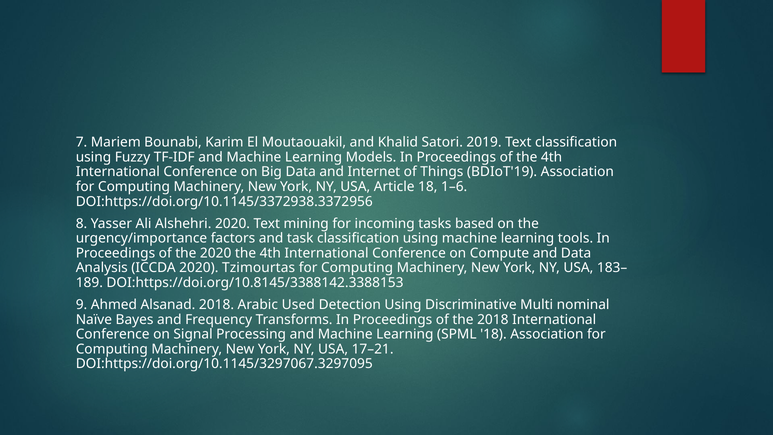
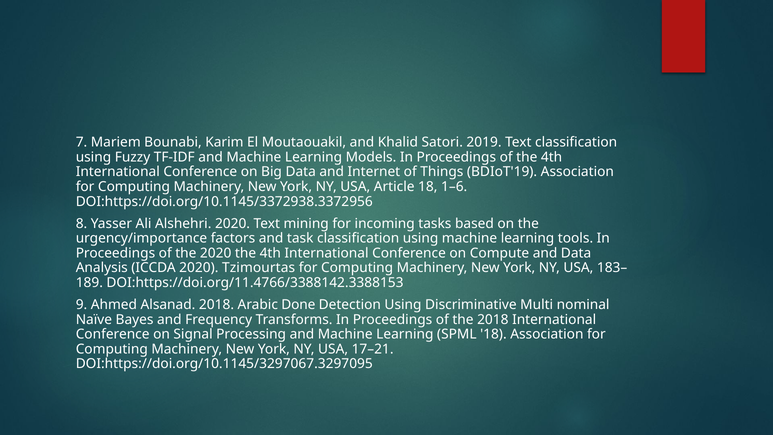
DOI:https://doi.org/10.8145/3388142.3388153: DOI:https://doi.org/10.8145/3388142.3388153 -> DOI:https://doi.org/11.4766/3388142.3388153 (255, 283)
Used: Used -> Done (298, 305)
